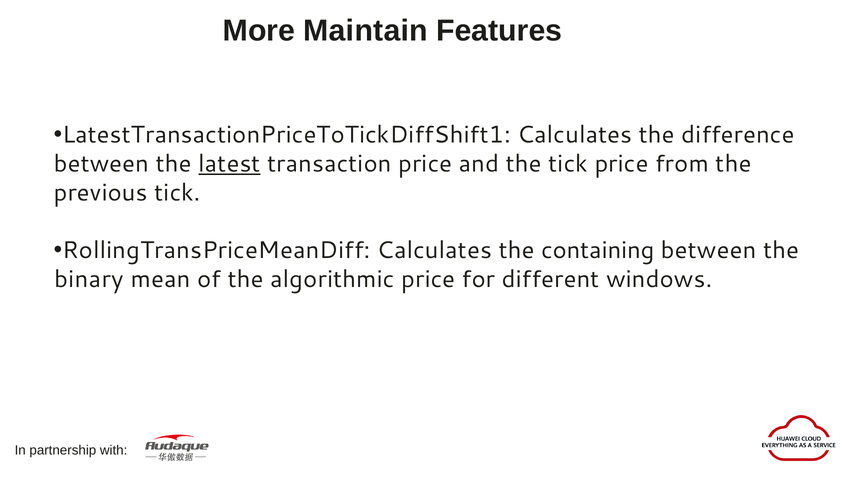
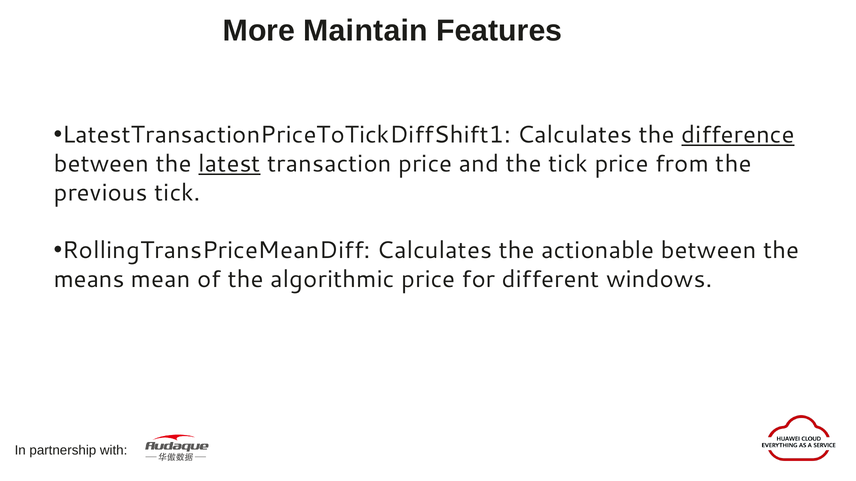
difference underline: none -> present (738, 135)
containing: containing -> actionable (598, 251)
binary: binary -> means (89, 280)
